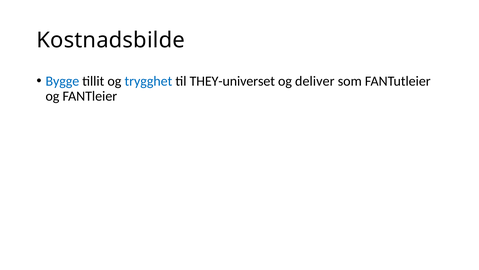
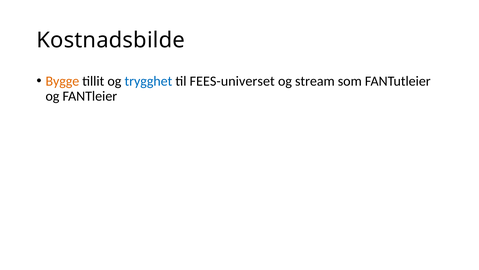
Bygge colour: blue -> orange (62, 81)
THEY-universet: THEY-universet -> FEES-universet (232, 81)
deliver: deliver -> stream (315, 81)
